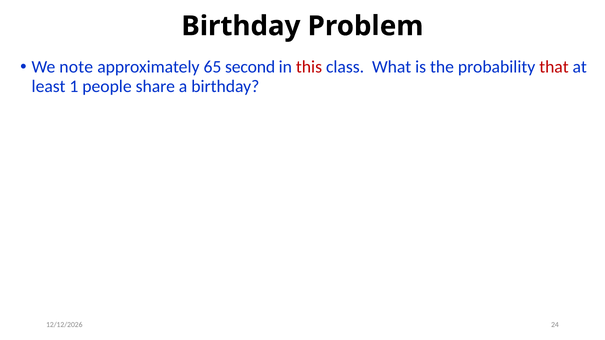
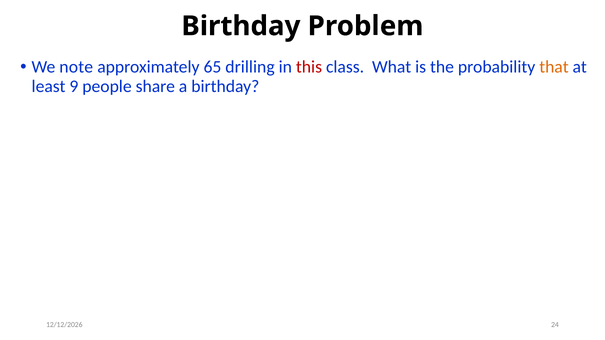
second: second -> drilling (250, 67)
that colour: red -> orange (554, 67)
1: 1 -> 9 (74, 86)
